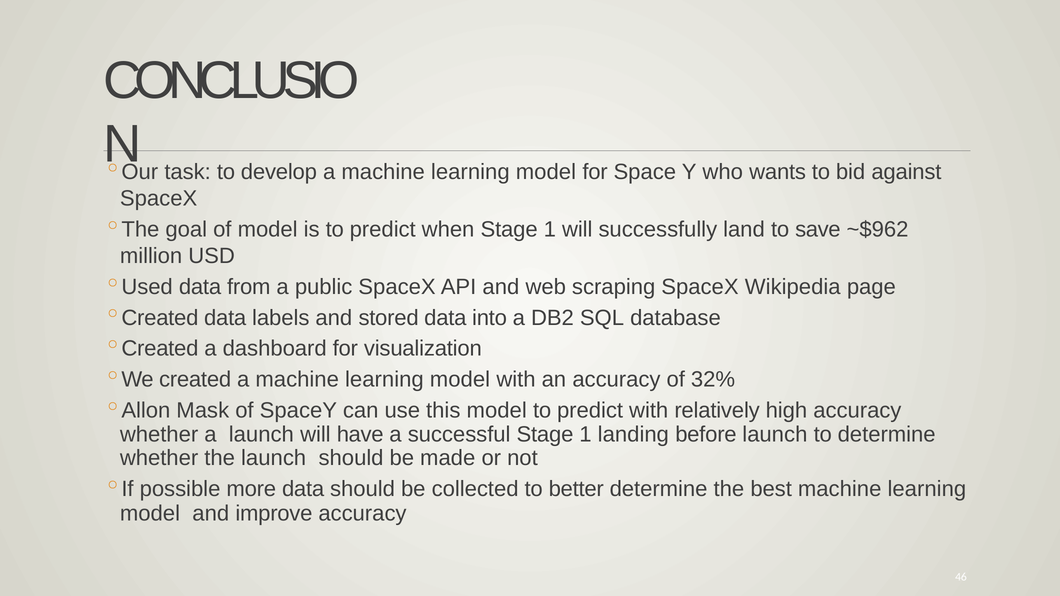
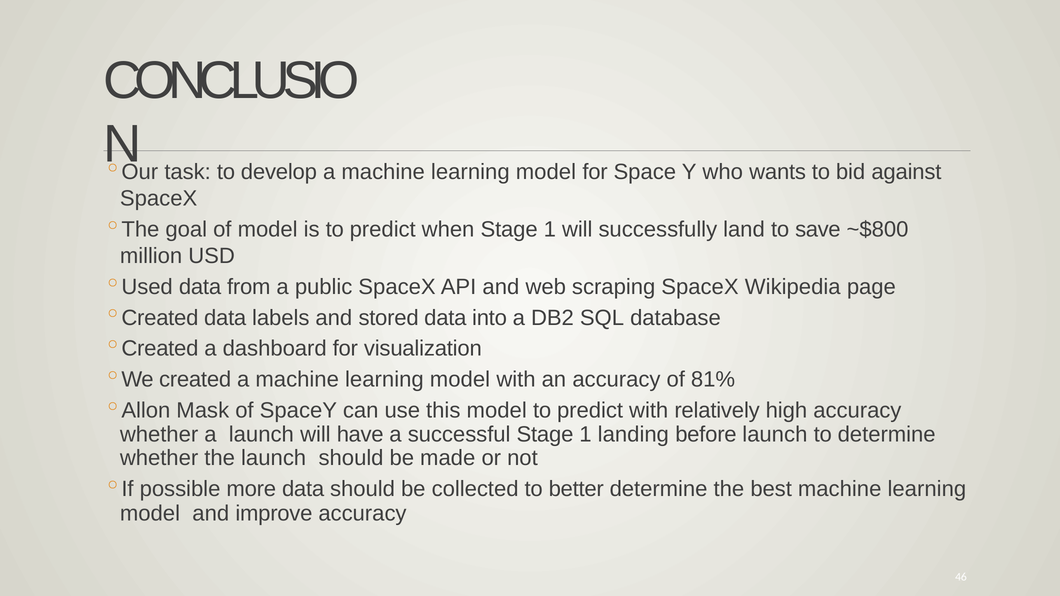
~$962: ~$962 -> ~$800 (878, 229)
32%: 32% -> 81% (713, 380)
